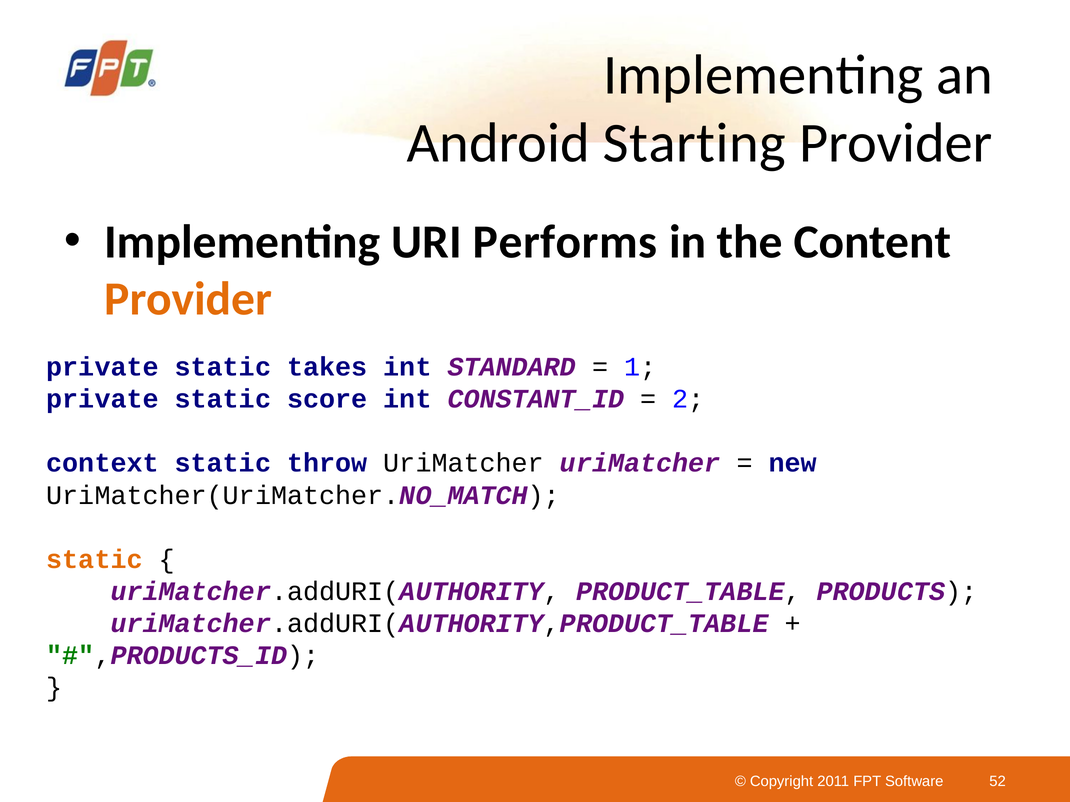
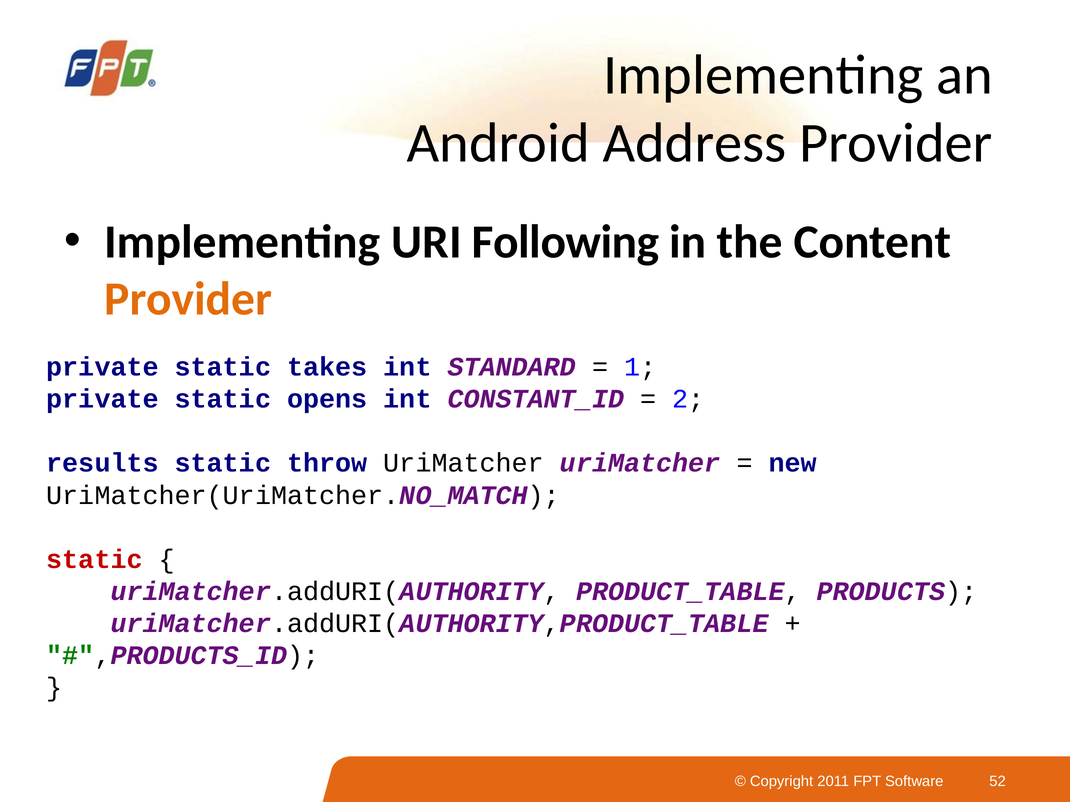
Starting: Starting -> Address (695, 143)
Performs: Performs -> Following (566, 242)
score: score -> opens (327, 399)
context: context -> results (103, 463)
static colour: orange -> red (95, 560)
